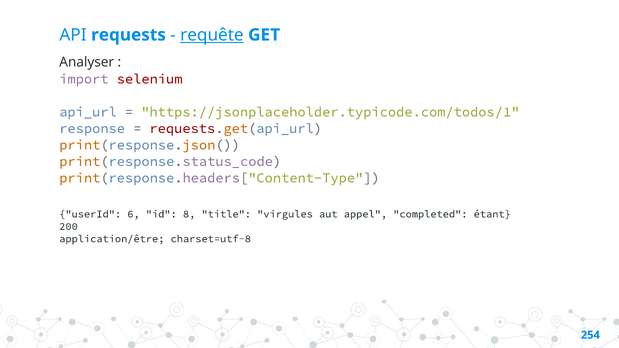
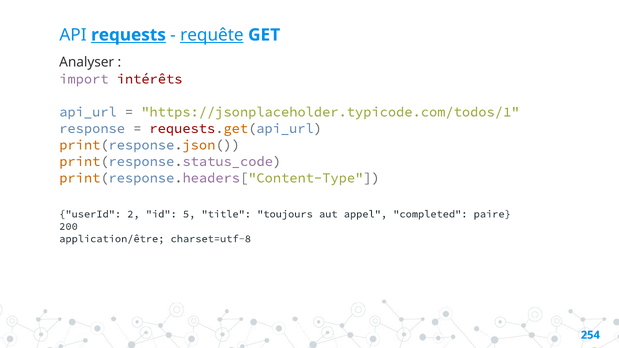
requests underline: none -> present (128, 35)
selenium: selenium -> intérêts (150, 79)
6: 6 -> 2 (133, 214)
8: 8 -> 5 (189, 214)
virgules: virgules -> toujours (285, 214)
étant: étant -> paire (492, 214)
